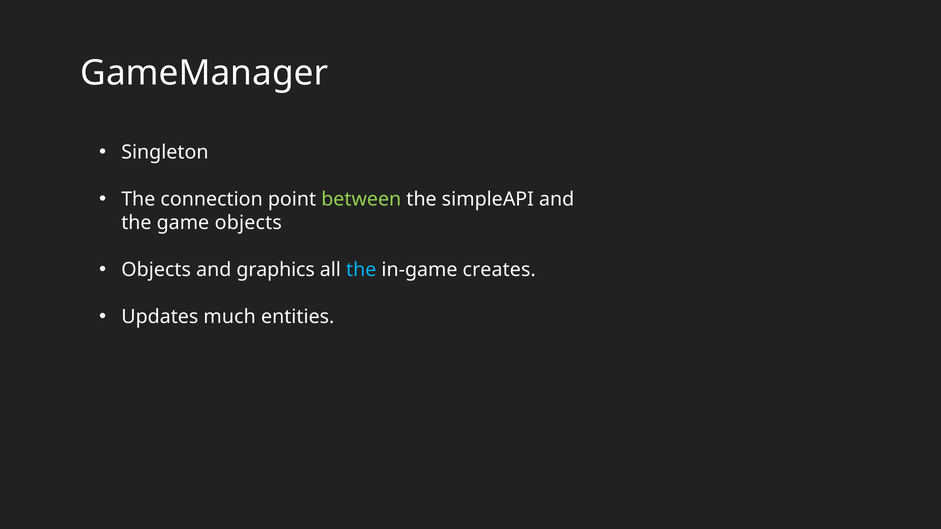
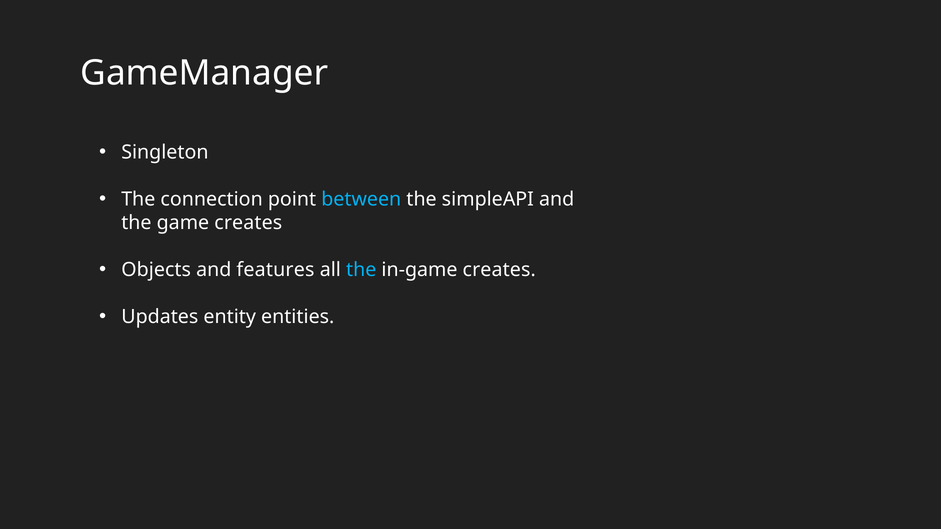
between colour: light green -> light blue (361, 199)
game objects: objects -> creates (248, 223)
graphics: graphics -> features (275, 270)
much: much -> entity (230, 317)
